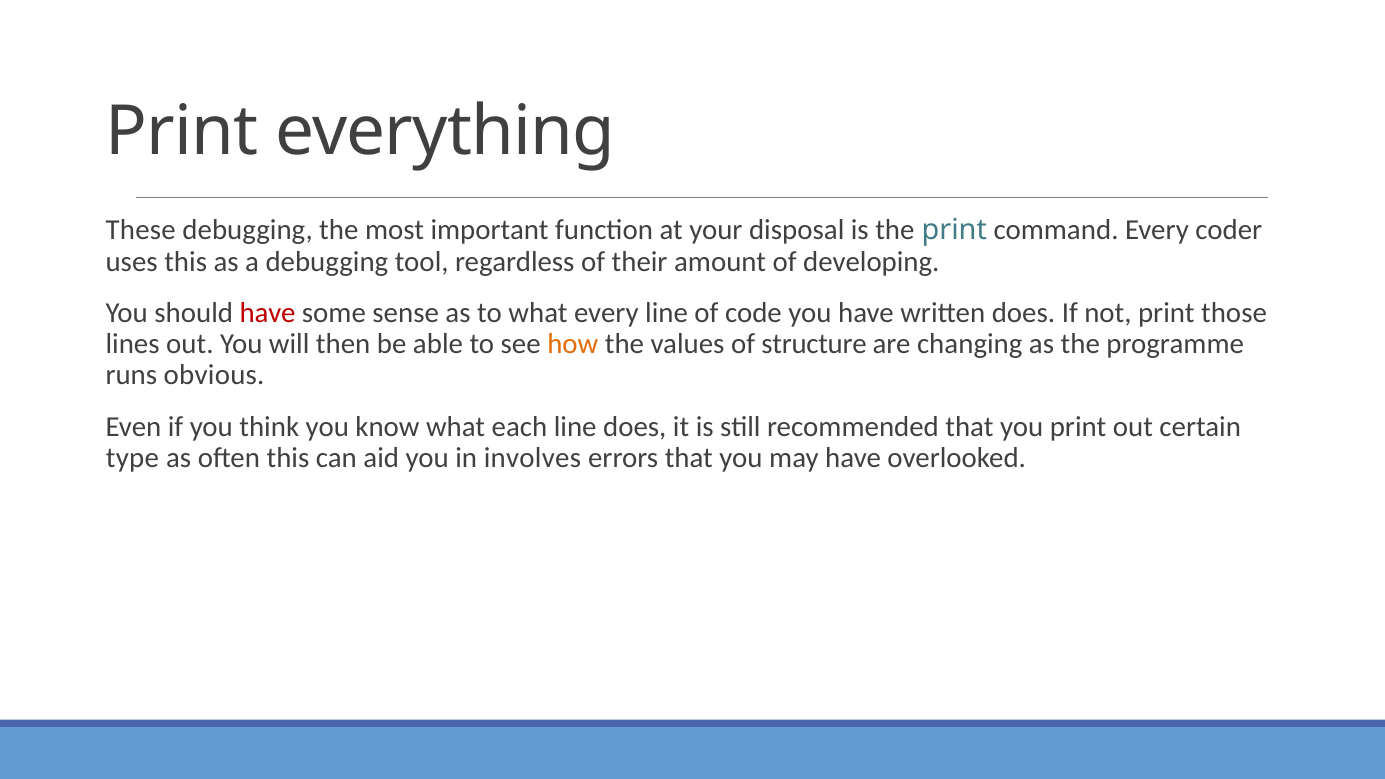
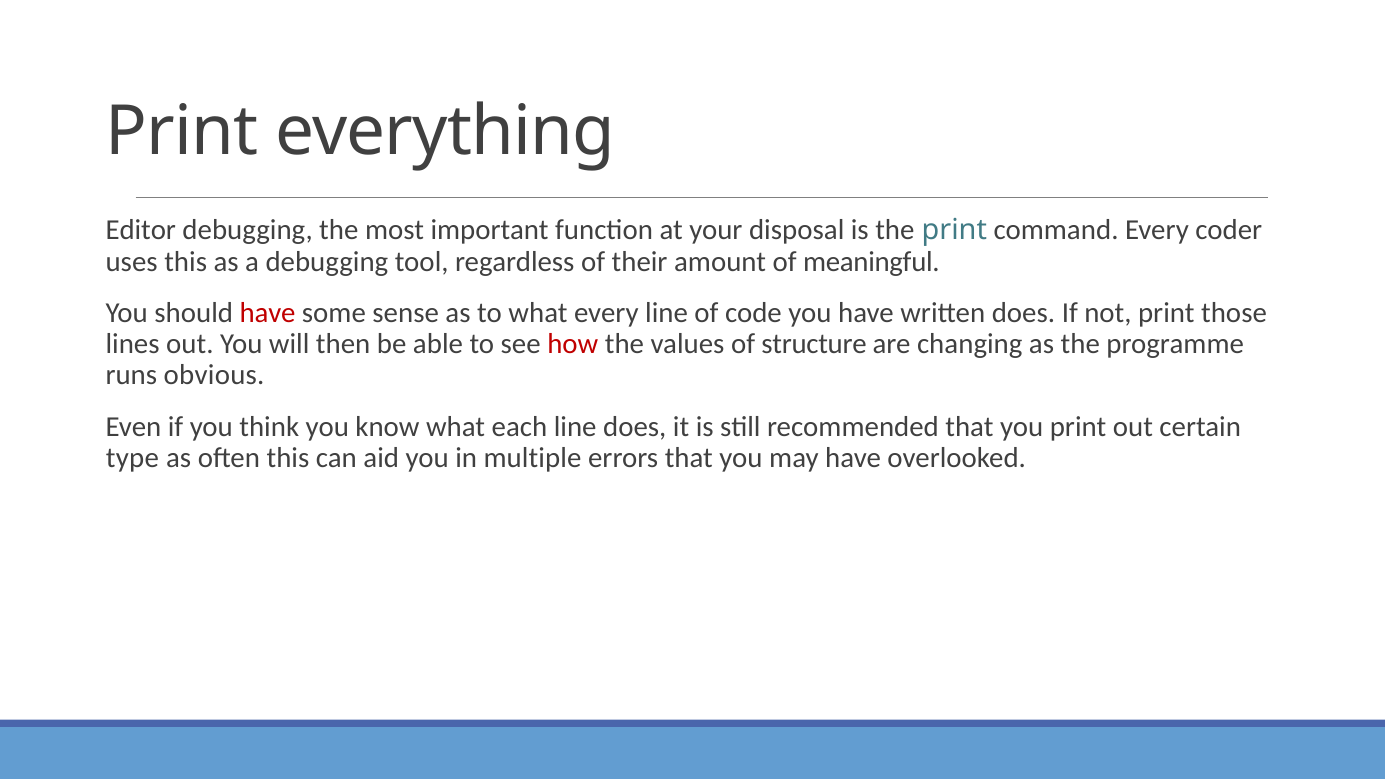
These: These -> Editor (141, 230)
developing: developing -> meaningful (871, 262)
how colour: orange -> red (573, 344)
involves: involves -> multiple (533, 458)
